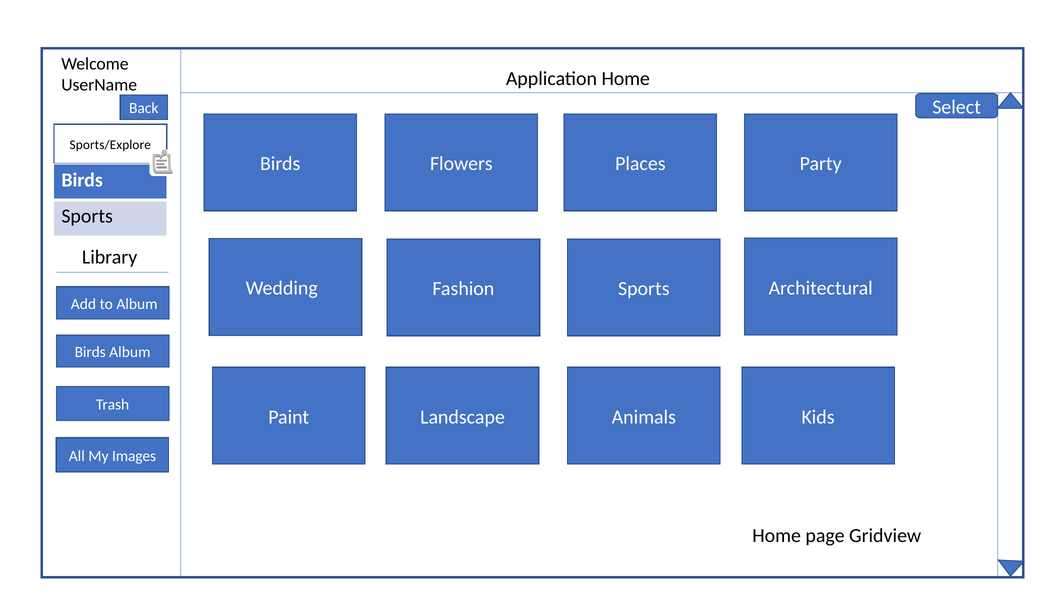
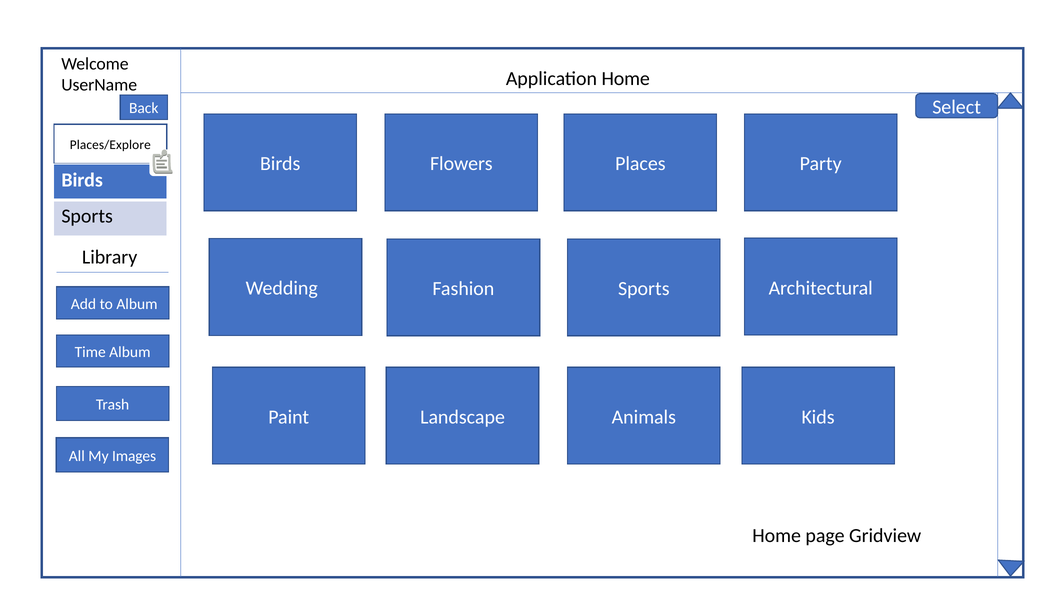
Sports/Explore: Sports/Explore -> Places/Explore (110, 145)
Birds: Birds -> Time (90, 352)
